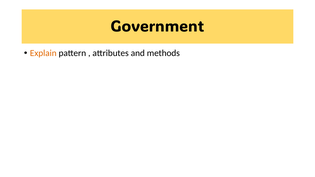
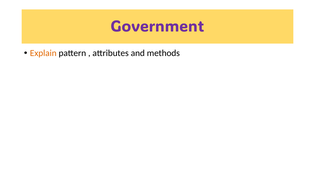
Government colour: black -> purple (157, 26)
